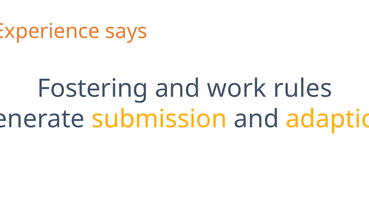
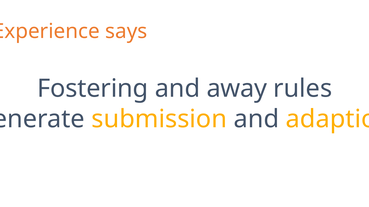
work: work -> away (237, 89)
